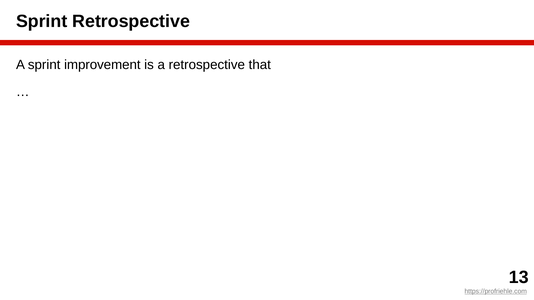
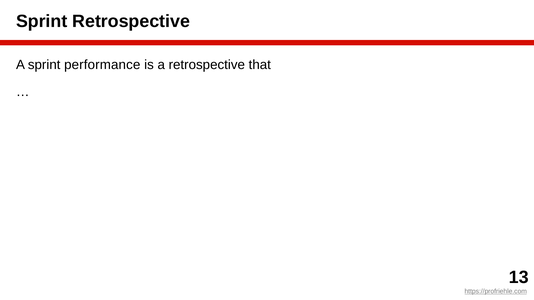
improvement: improvement -> performance (102, 65)
